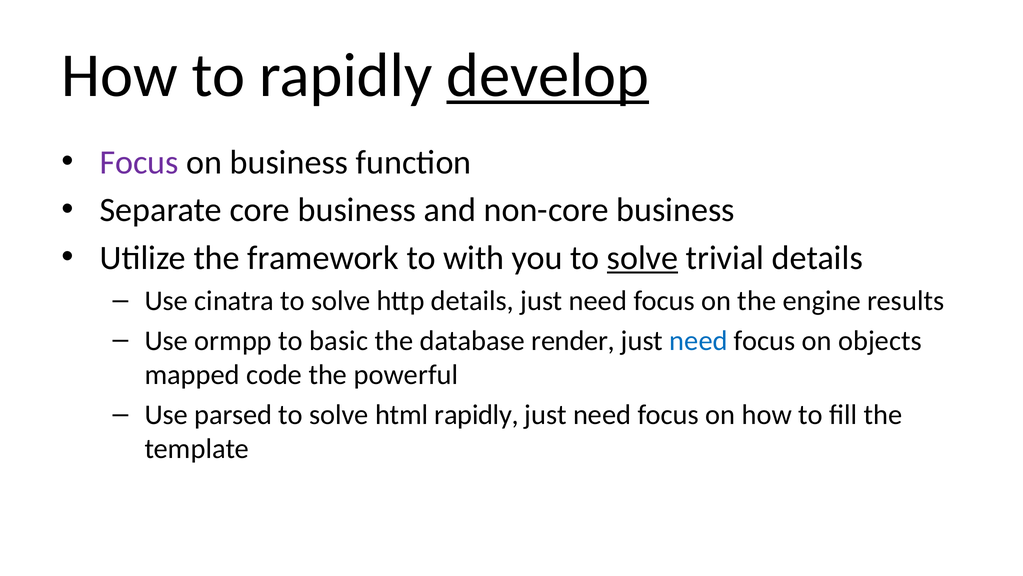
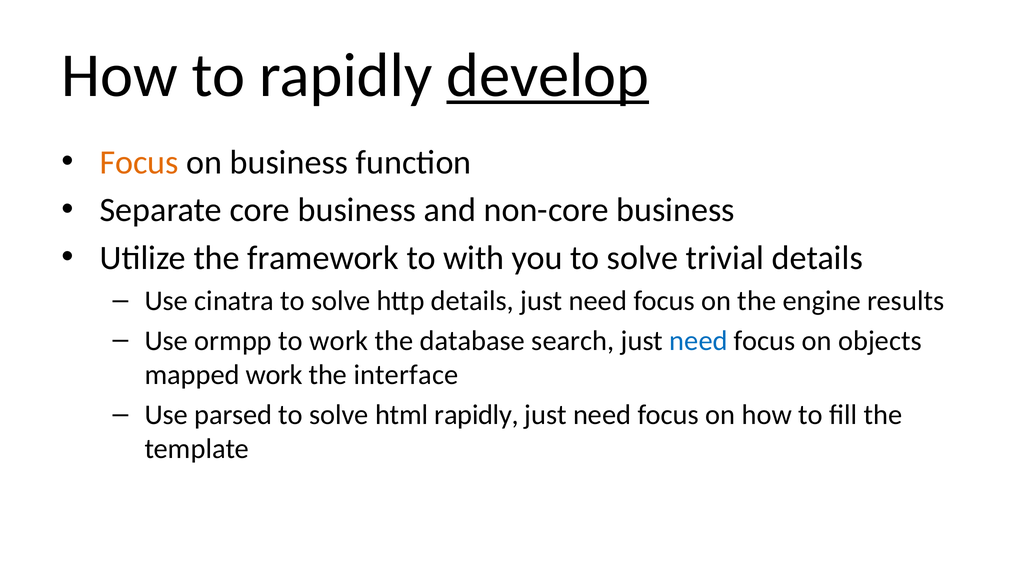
Focus colour: purple -> orange (139, 162)
solve underline: present -> none (643, 258)
to basic: basic -> work (339, 340)
render: render -> search (573, 340)
mapped code: code -> work (274, 375)
powerful: powerful -> interface (406, 375)
